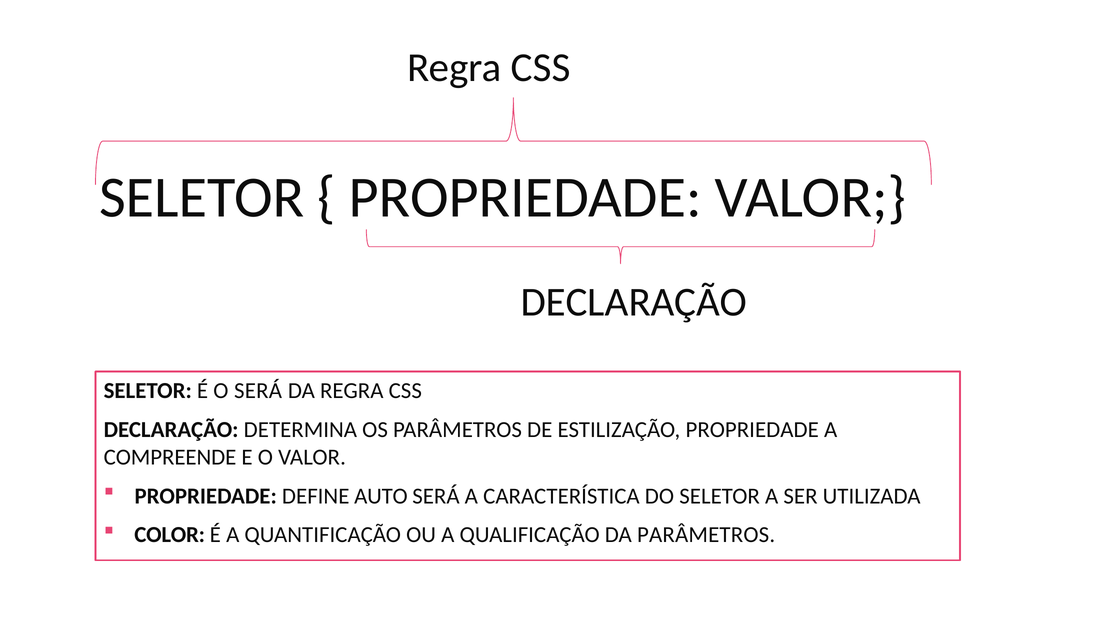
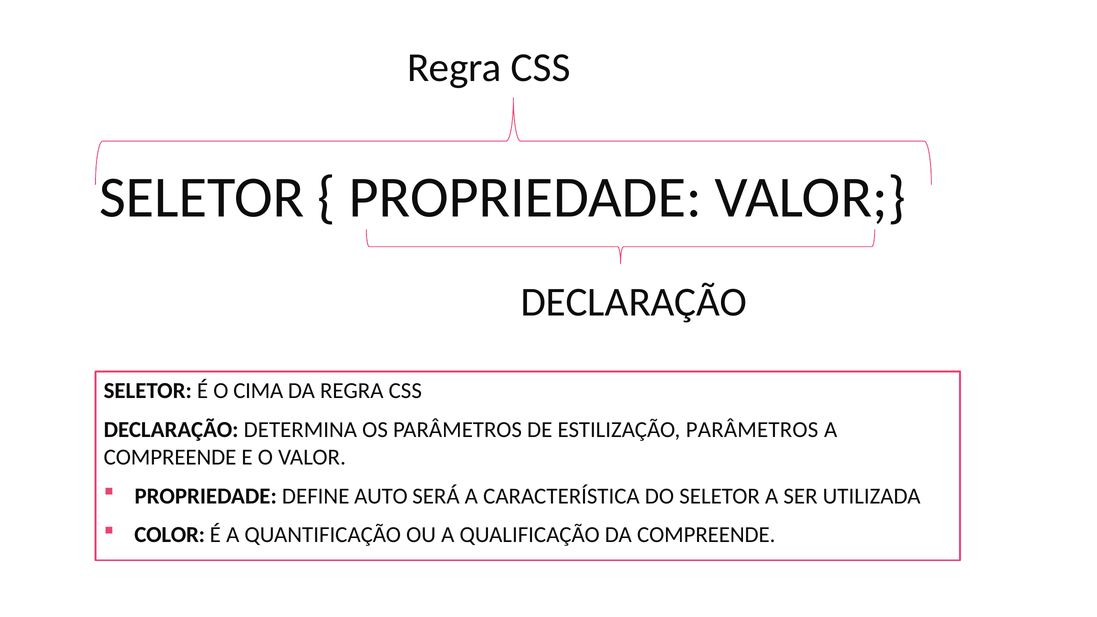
O SERÁ: SERÁ -> CIMA (258, 391)
ESTILIZAÇÃO PROPRIEDADE: PROPRIEDADE -> PARÂMETROS (752, 430)
DA PARÂMETROS: PARÂMETROS -> COMPREENDE (706, 535)
